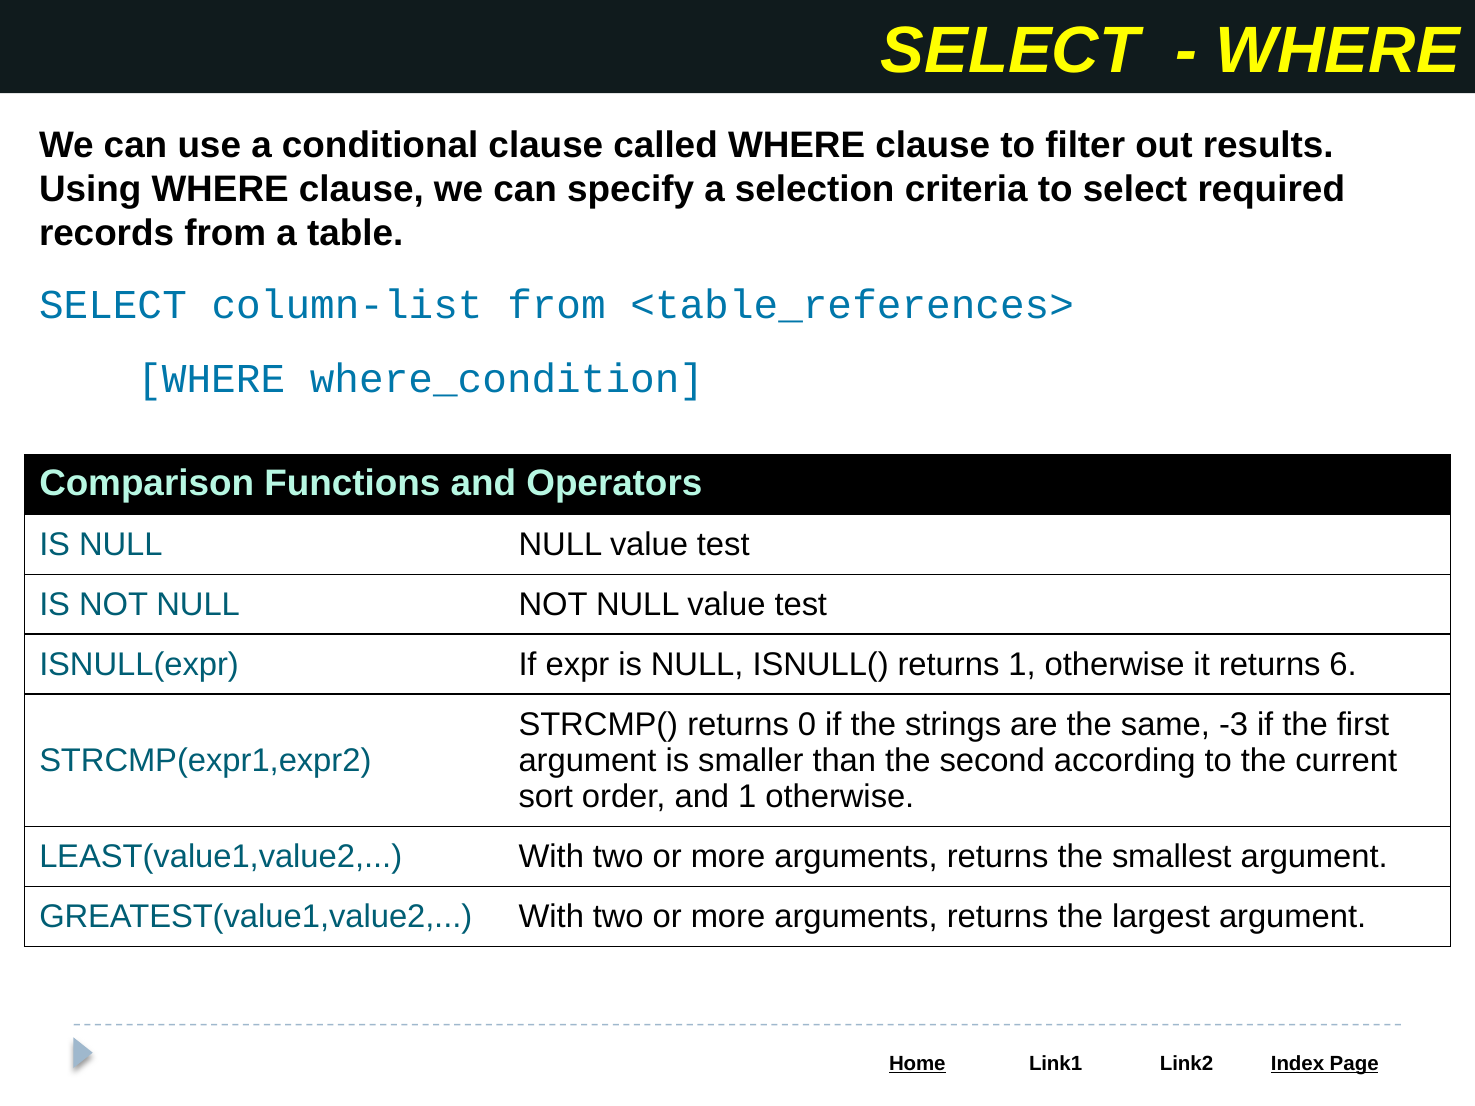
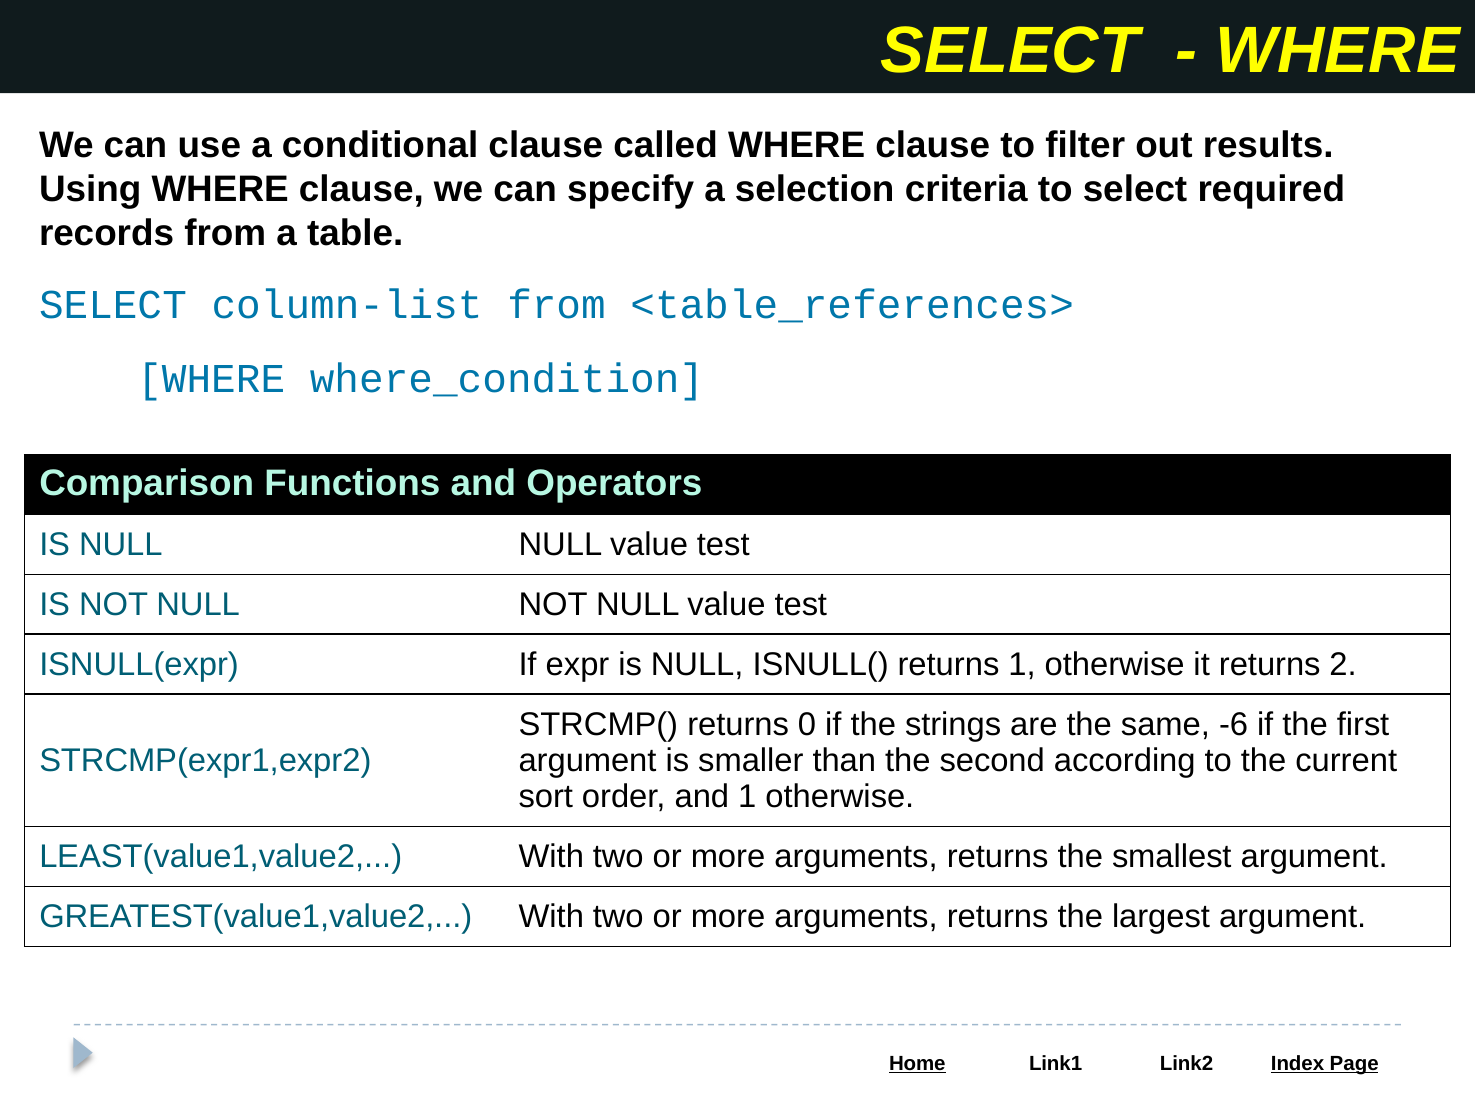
6: 6 -> 2 (1343, 665)
-3: -3 -> -6 (1234, 724)
